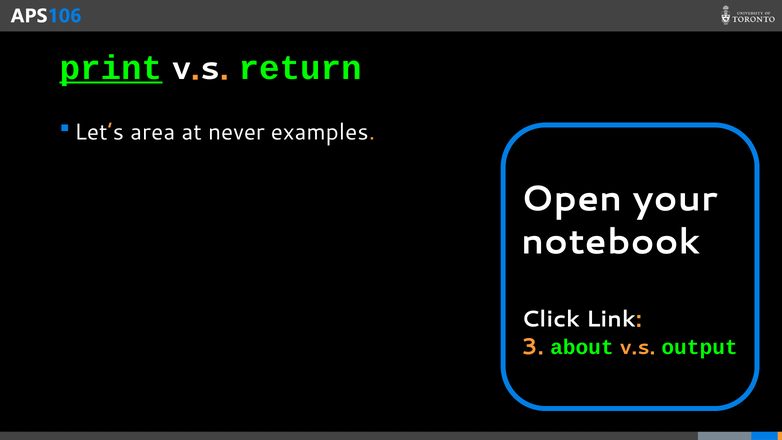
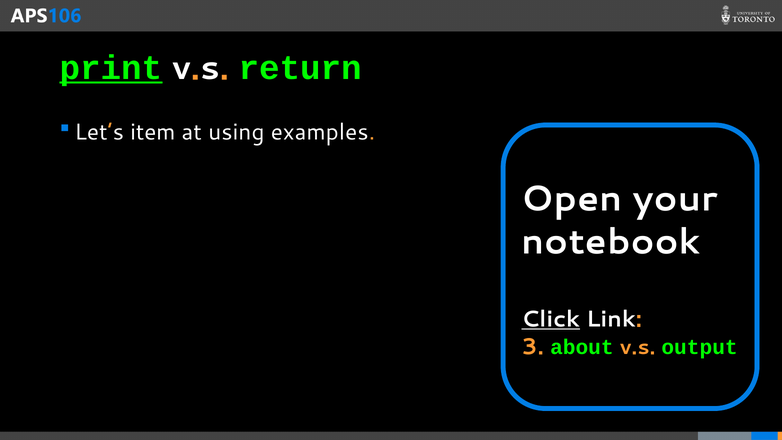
area: area -> item (153, 132)
never: never -> using (236, 132)
Click underline: none -> present (551, 319)
